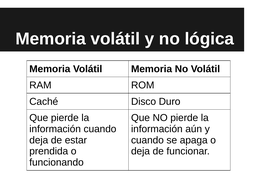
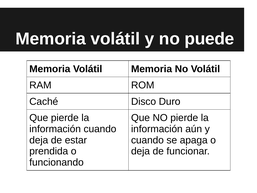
lógica: lógica -> puede (209, 39)
